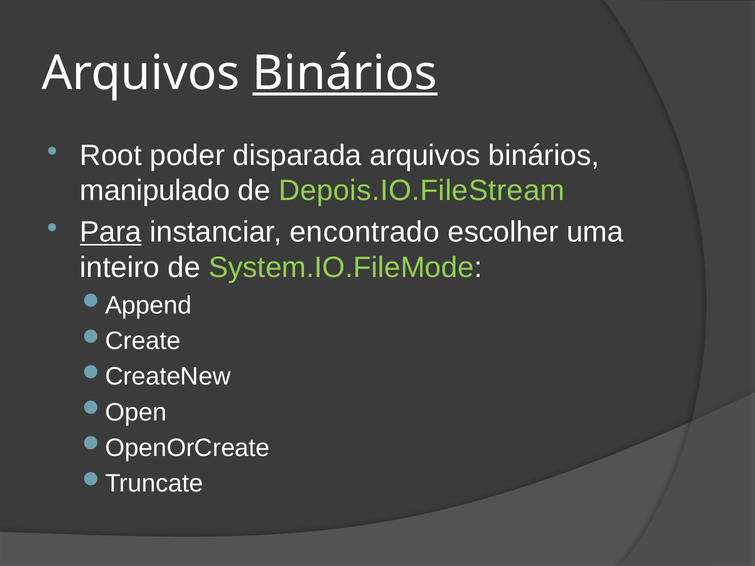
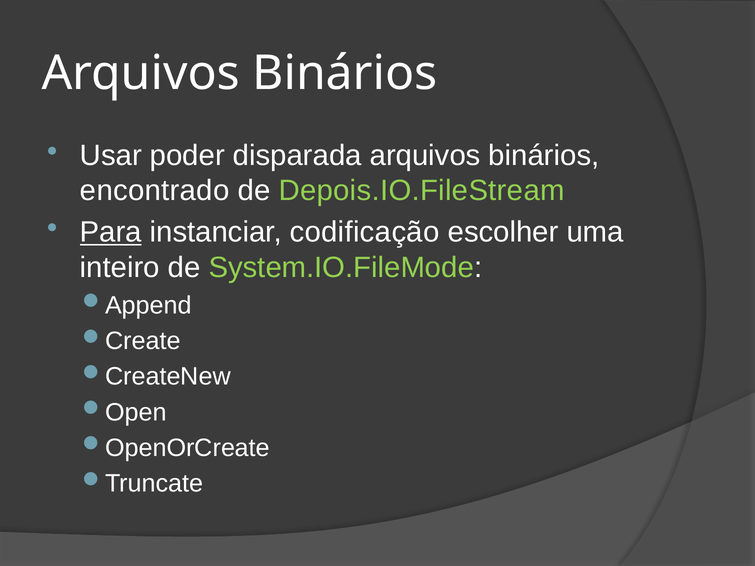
Binários underline: present -> none (345, 73)
Root: Root -> Usar (111, 156)
manipulado: manipulado -> encontrado (155, 191)
encontrado: encontrado -> codificação (365, 232)
